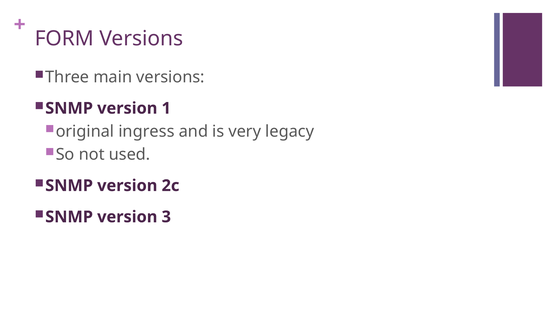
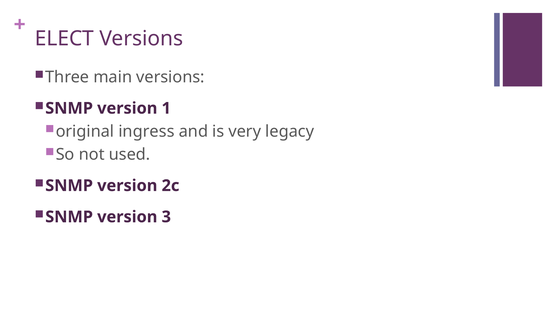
FORM: FORM -> ELECT (64, 38)
